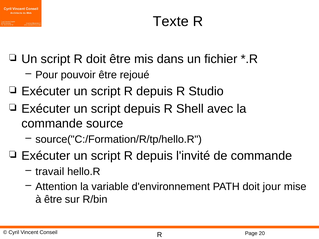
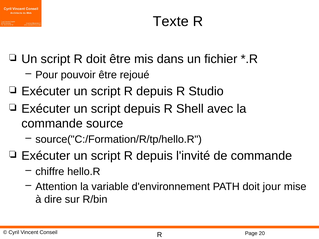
travail: travail -> chiffre (50, 172)
à être: être -> dire (53, 199)
